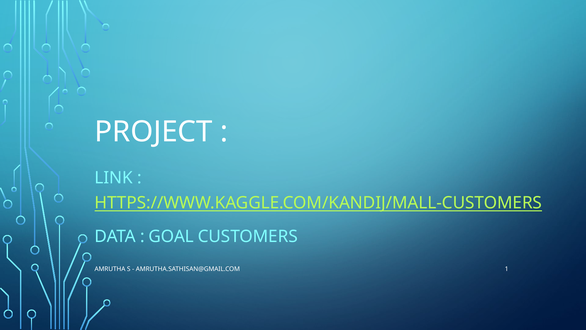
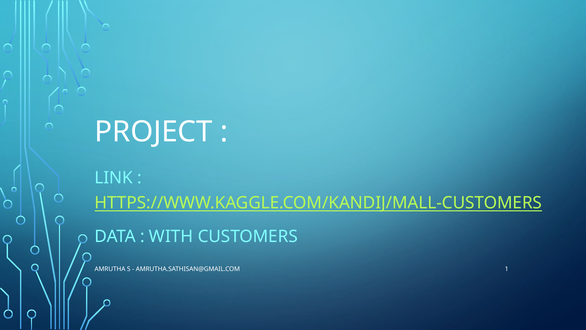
GOAL: GOAL -> WITH (171, 236)
